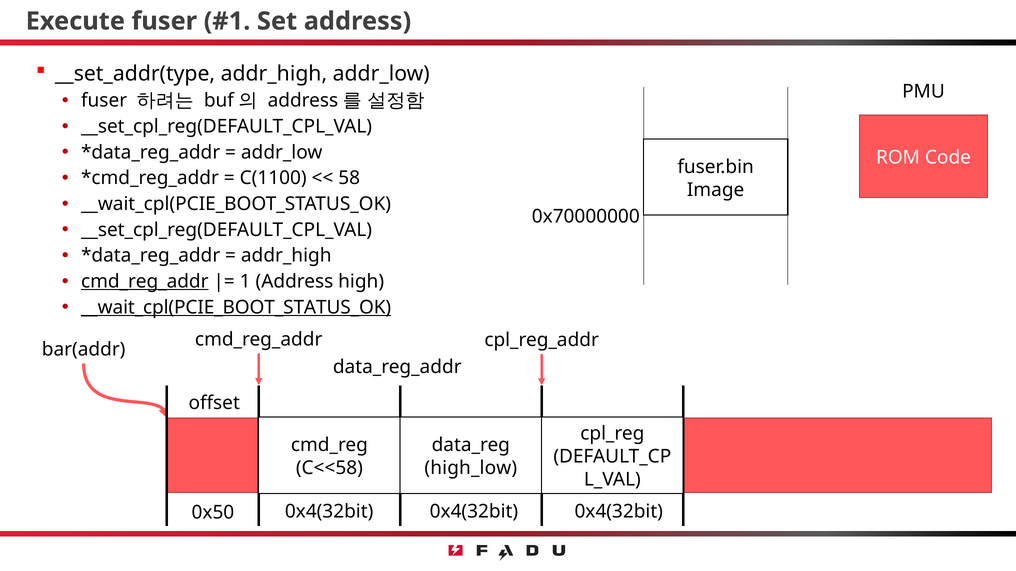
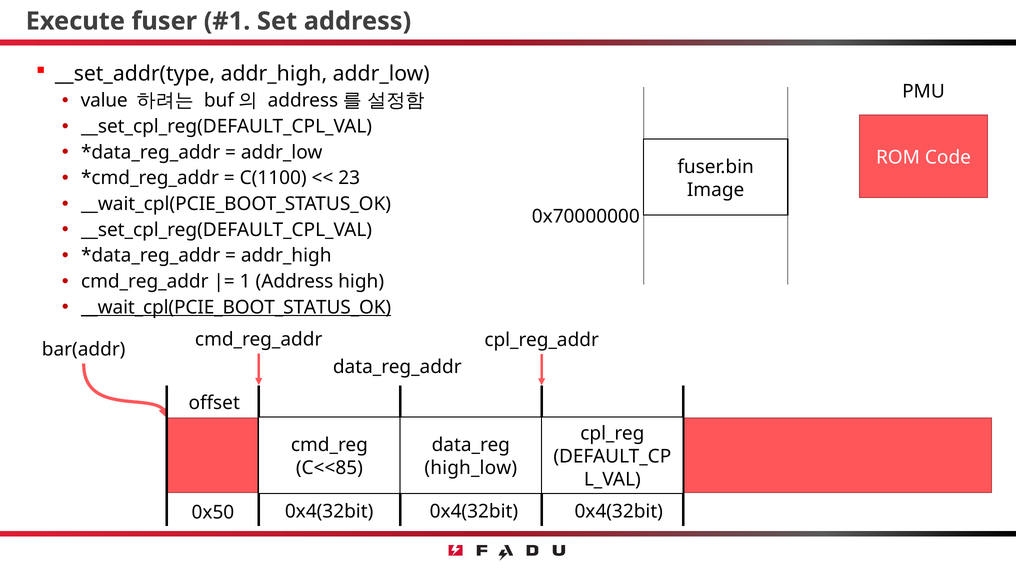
fuser: fuser -> value (104, 101)
58: 58 -> 23 (349, 178)
cmd_reg_addr underline: present -> none (145, 282)
C<<58: C<<58 -> C<<85 (329, 468)
